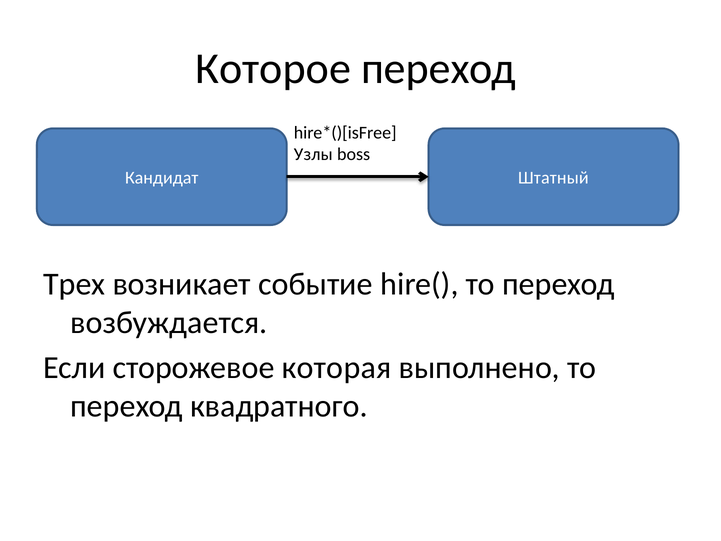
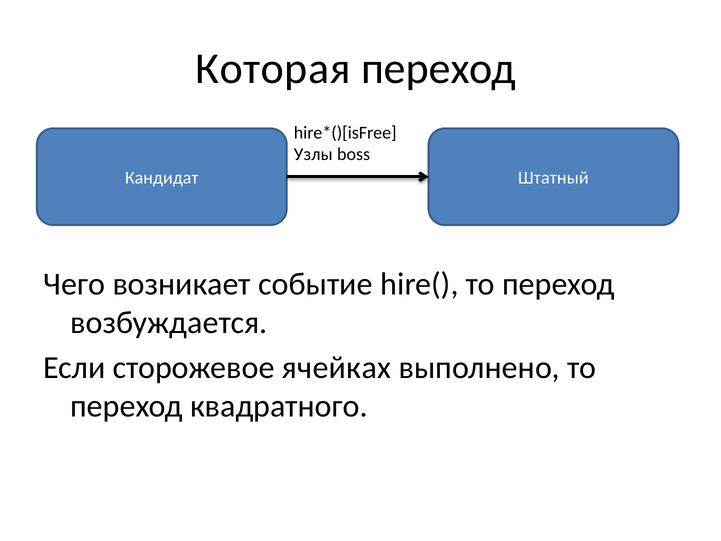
Которое: Которое -> Которая (273, 69)
Трех: Трех -> Чего (74, 284)
которая: которая -> ячейках (336, 368)
